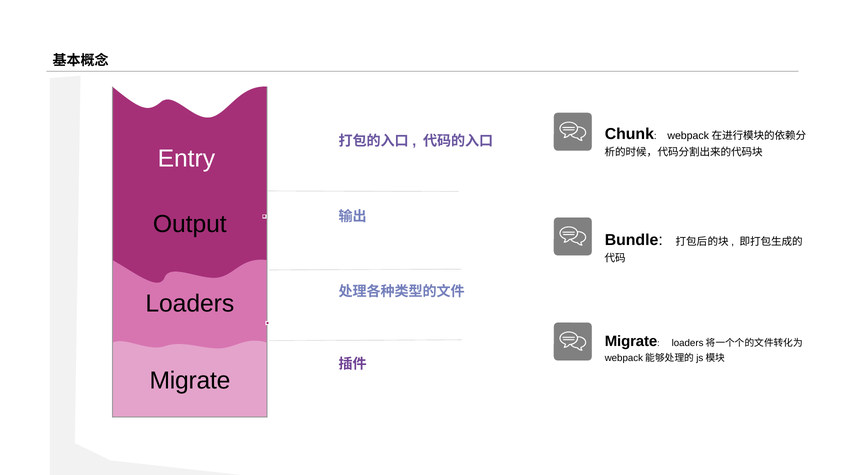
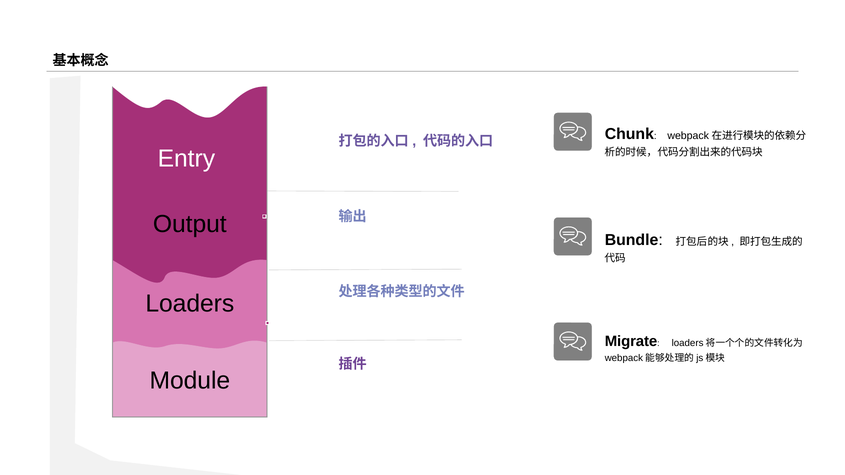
Migrate: Migrate -> Module (190, 381)
